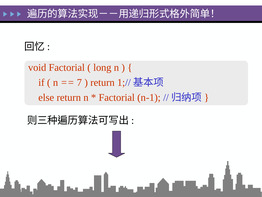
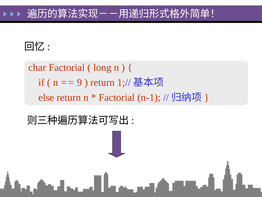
void: void -> char (37, 67)
7: 7 -> 9 (79, 82)
